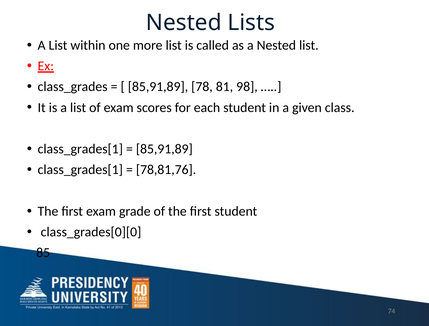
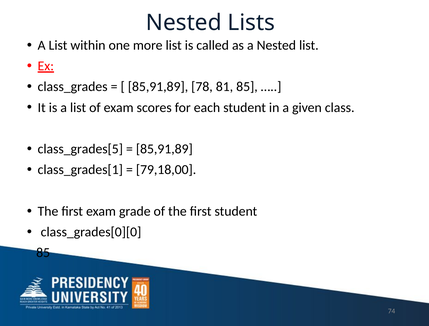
81 98: 98 -> 85 (247, 87)
class_grades[1: class_grades[1 -> class_grades[5 (80, 149)
78,81,76: 78,81,76 -> 79,18,00 (166, 170)
